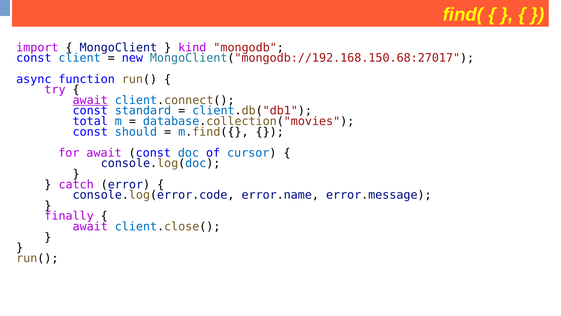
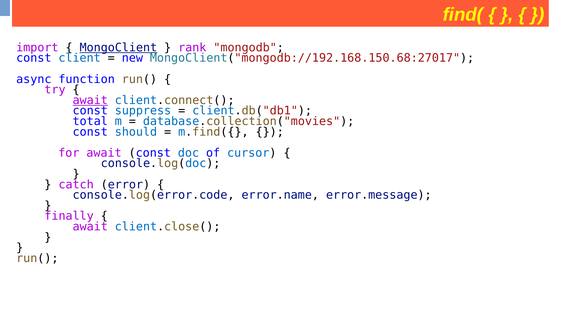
MongoClient underline: none -> present (118, 48)
kind: kind -> rank (192, 48)
standard: standard -> suppress (143, 111)
